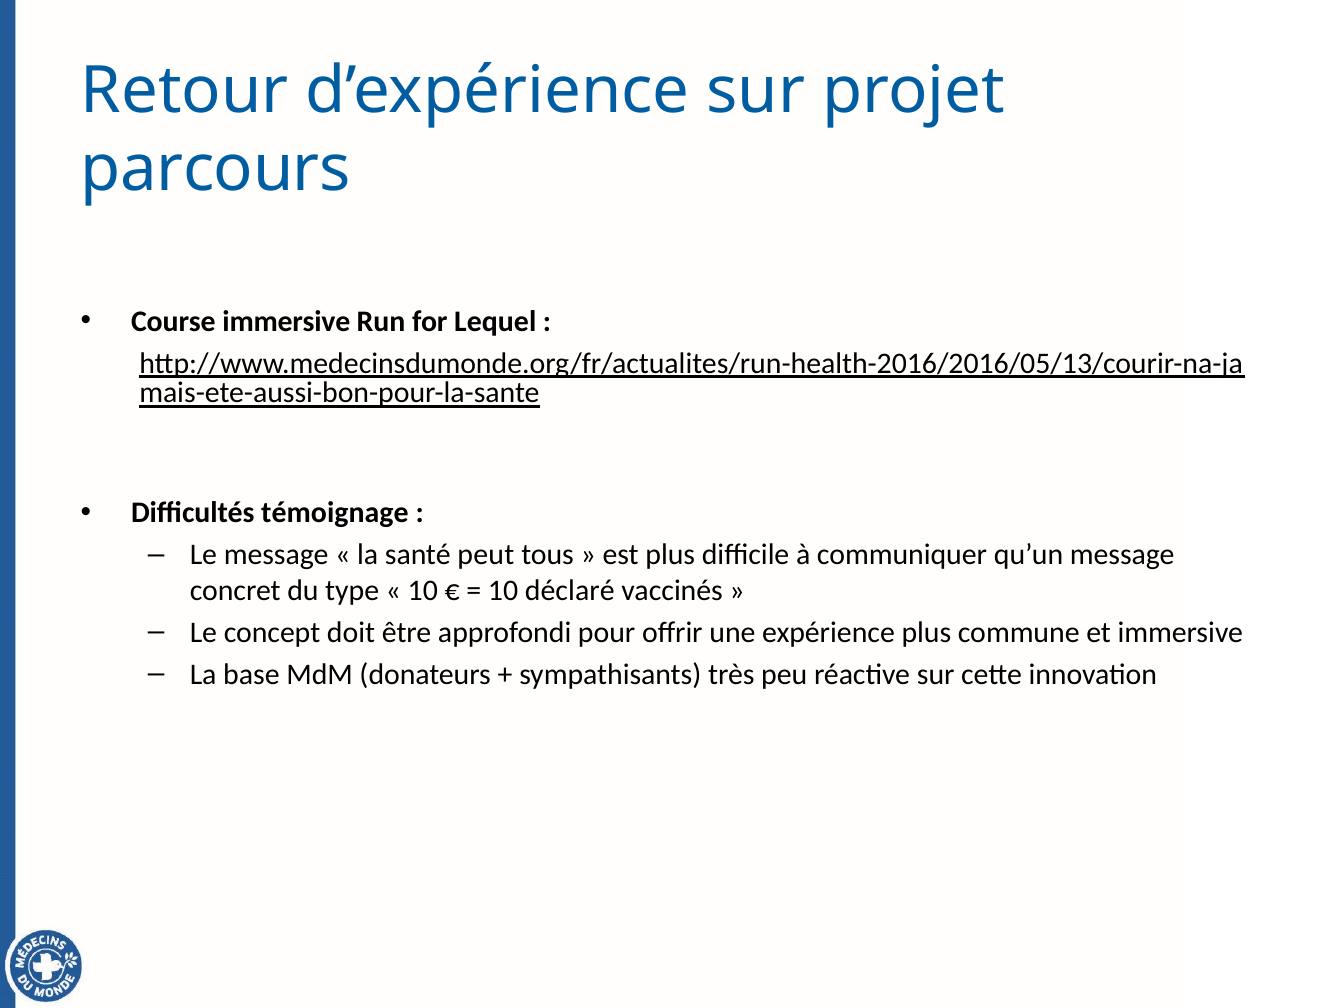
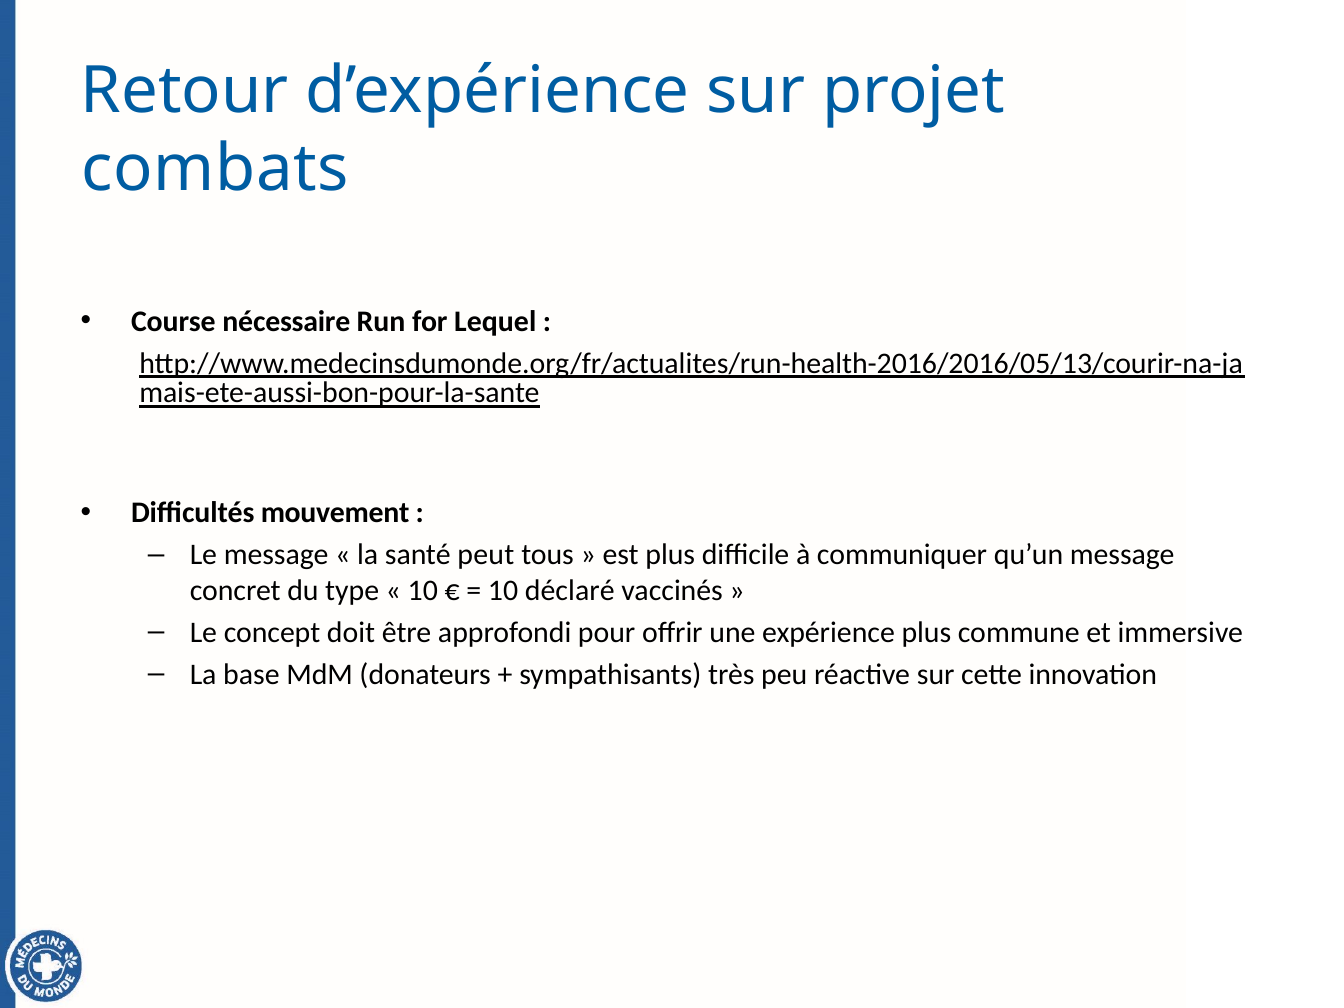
parcours: parcours -> combats (215, 169)
Course immersive: immersive -> nécessaire (286, 322)
témoignage: témoignage -> mouvement (335, 513)
